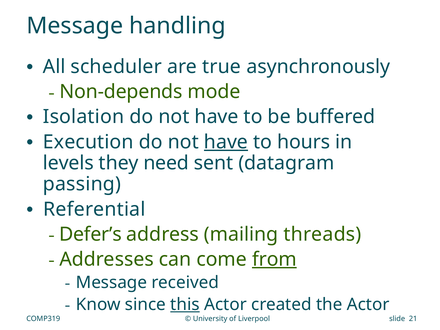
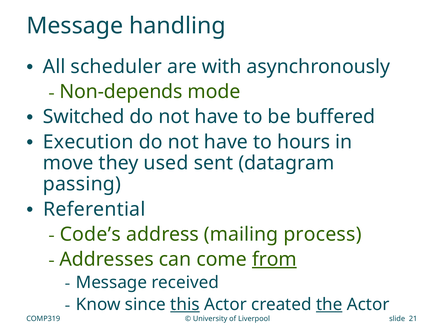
true: true -> with (222, 67)
Isolation: Isolation -> Switched (84, 117)
have underline: present -> none (226, 142)
levels: levels -> move (68, 163)
need: need -> used (166, 163)
Defer’s: Defer’s -> Code’s (90, 234)
threads: threads -> process (322, 234)
the underline: none -> present (329, 305)
